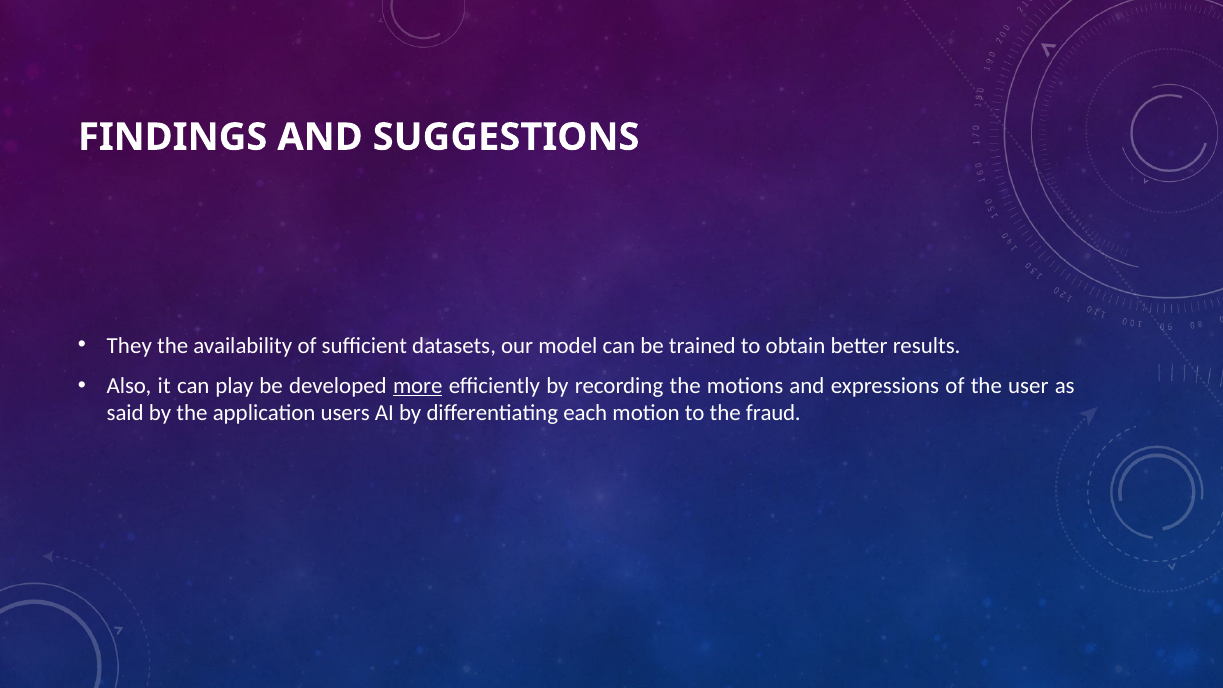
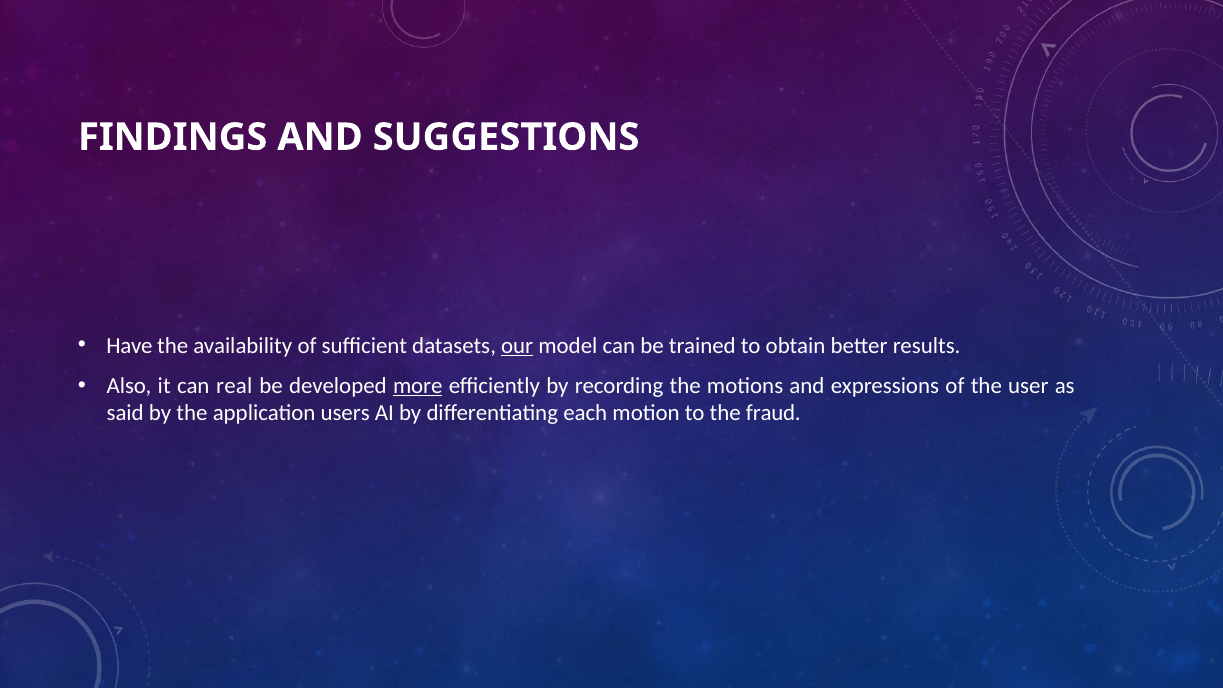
They: They -> Have (129, 345)
our underline: none -> present (517, 345)
play: play -> real (234, 386)
